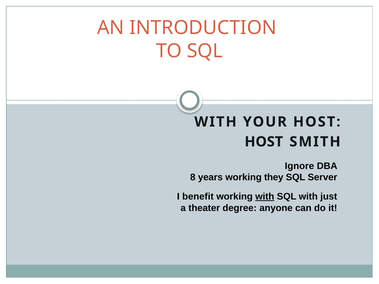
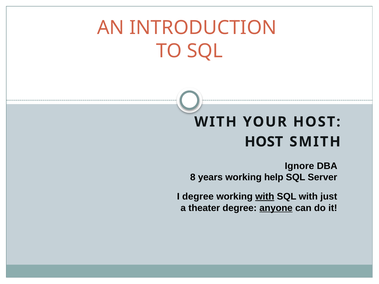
they: they -> help (274, 177)
I benefit: benefit -> degree (198, 197)
anyone underline: none -> present (276, 208)
